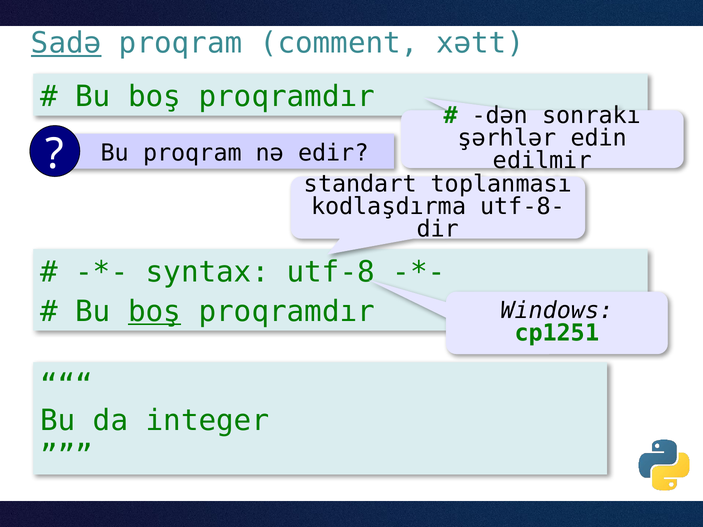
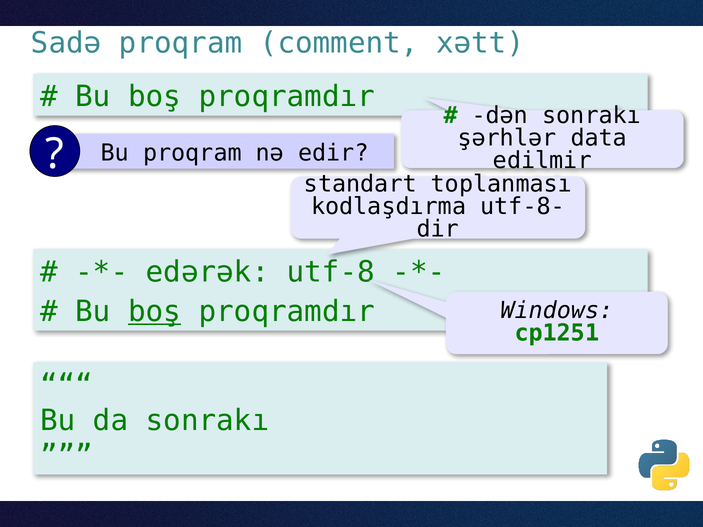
Sadə underline: present -> none (66, 43)
edin: edin -> data (599, 138)
syntax: syntax -> edərək (207, 272)
da integer: integer -> sonrakı (207, 421)
